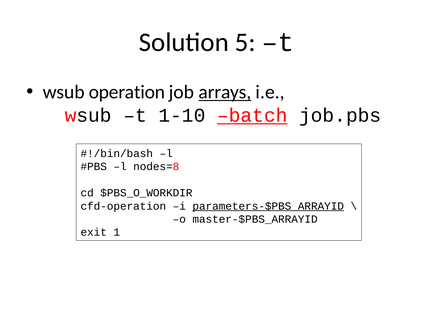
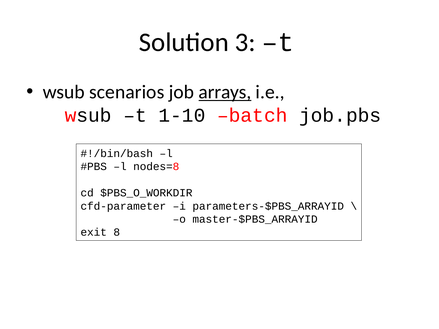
5: 5 -> 3 (245, 42)
operation: operation -> scenarios (127, 92)
batch underline: present -> none (252, 116)
cfd-operation: cfd-operation -> cfd-parameter (123, 206)
parameters-$PBS_ARRAYID underline: present -> none (268, 206)
1: 1 -> 8 (117, 233)
